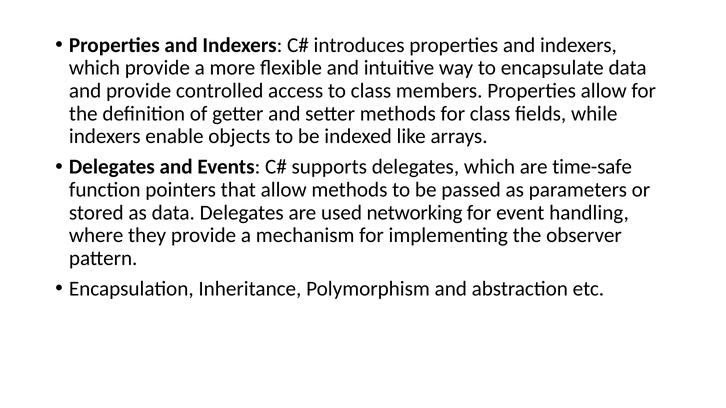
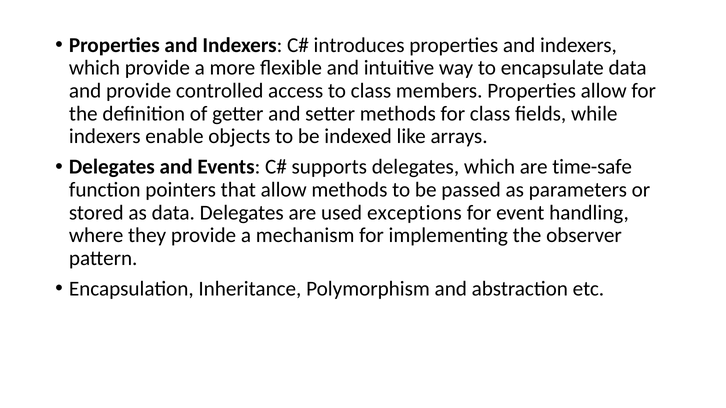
networking: networking -> exceptions (414, 213)
